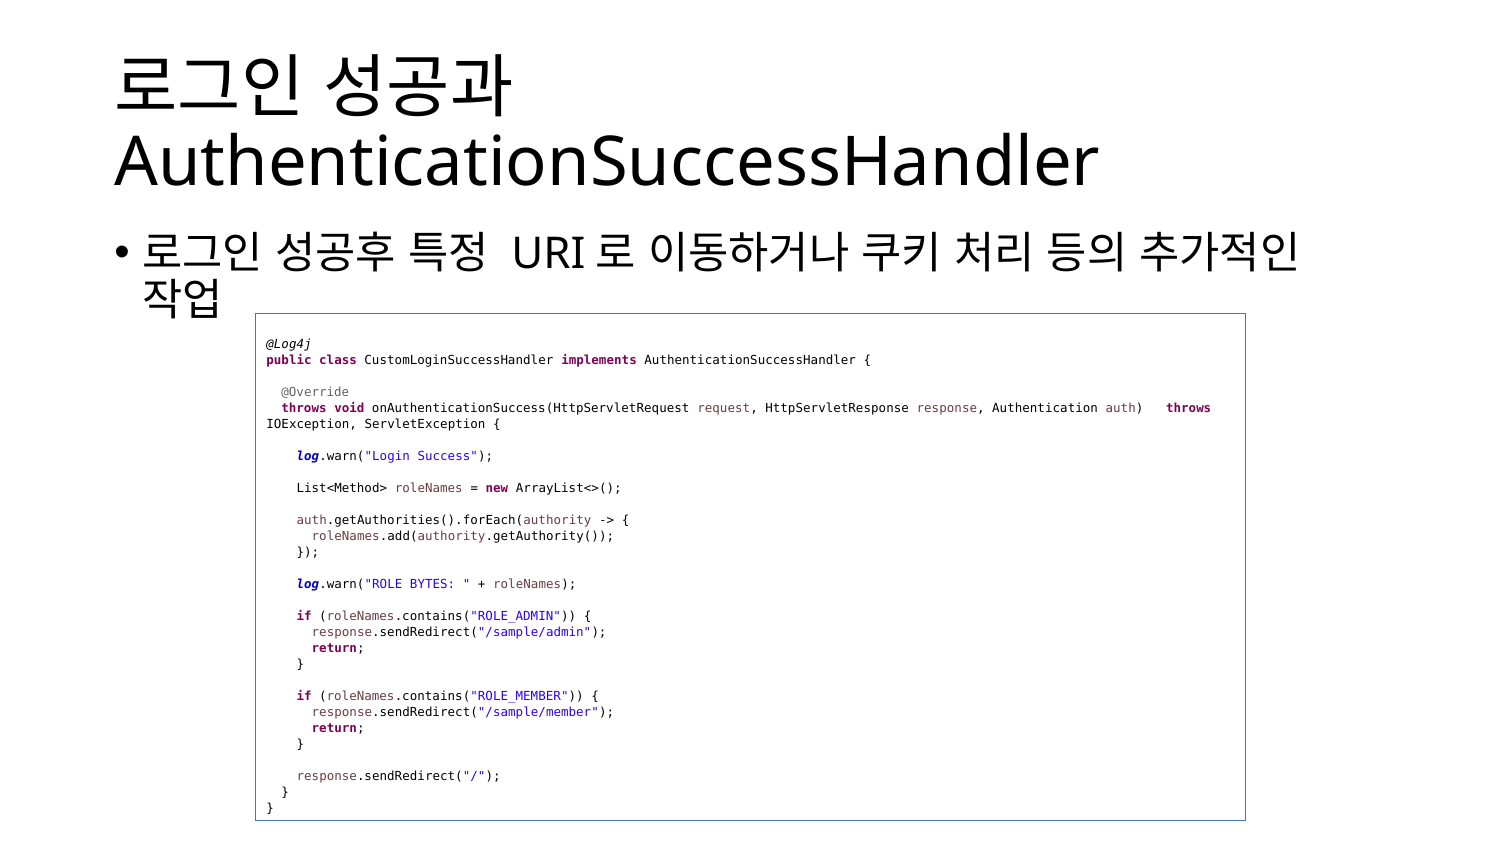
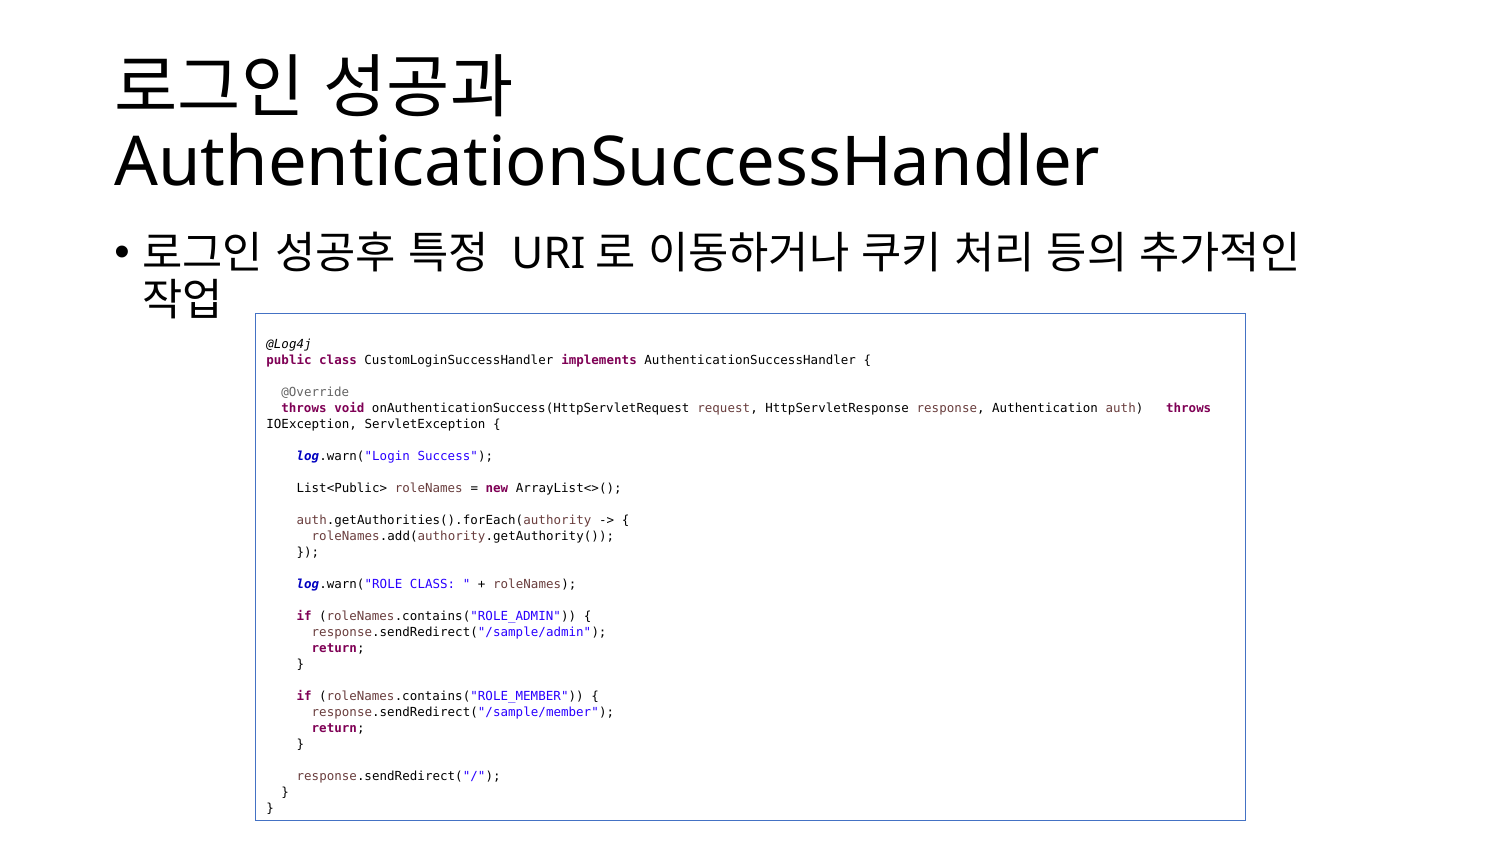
List<Method>: List<Method> -> List<Public> (342, 489)
log.warn("ROLE BYTES: BYTES -> CLASS (433, 585)
